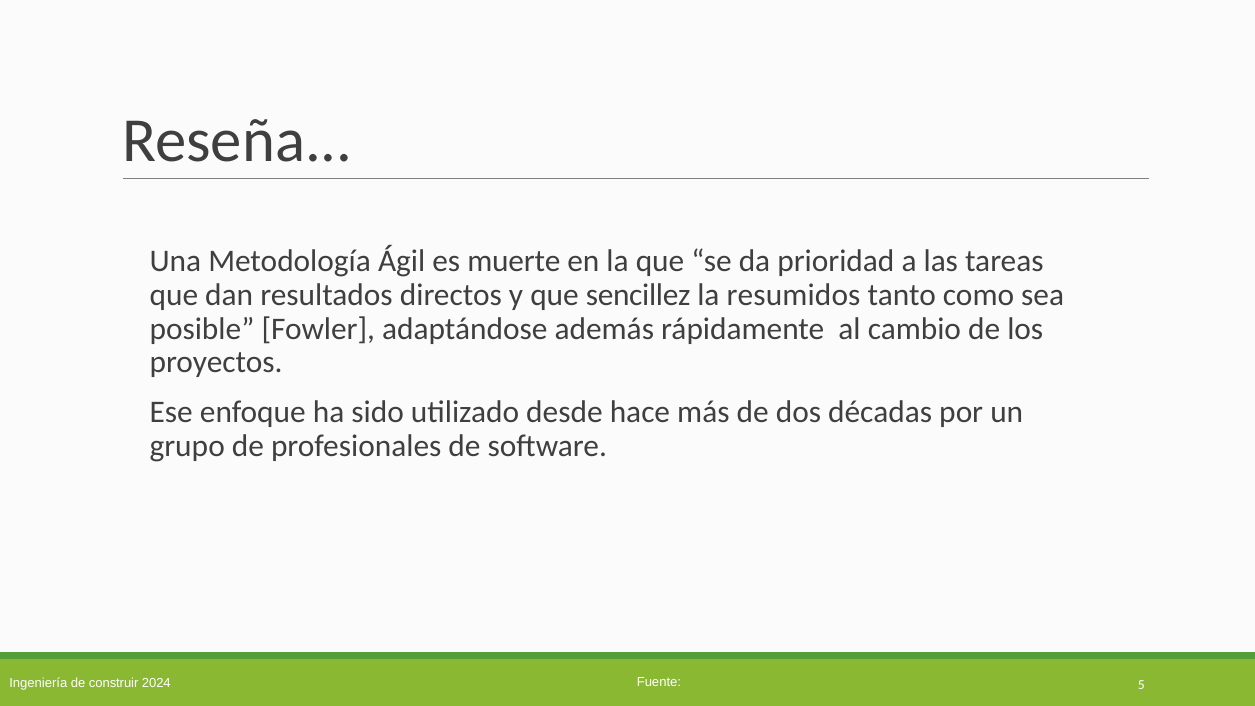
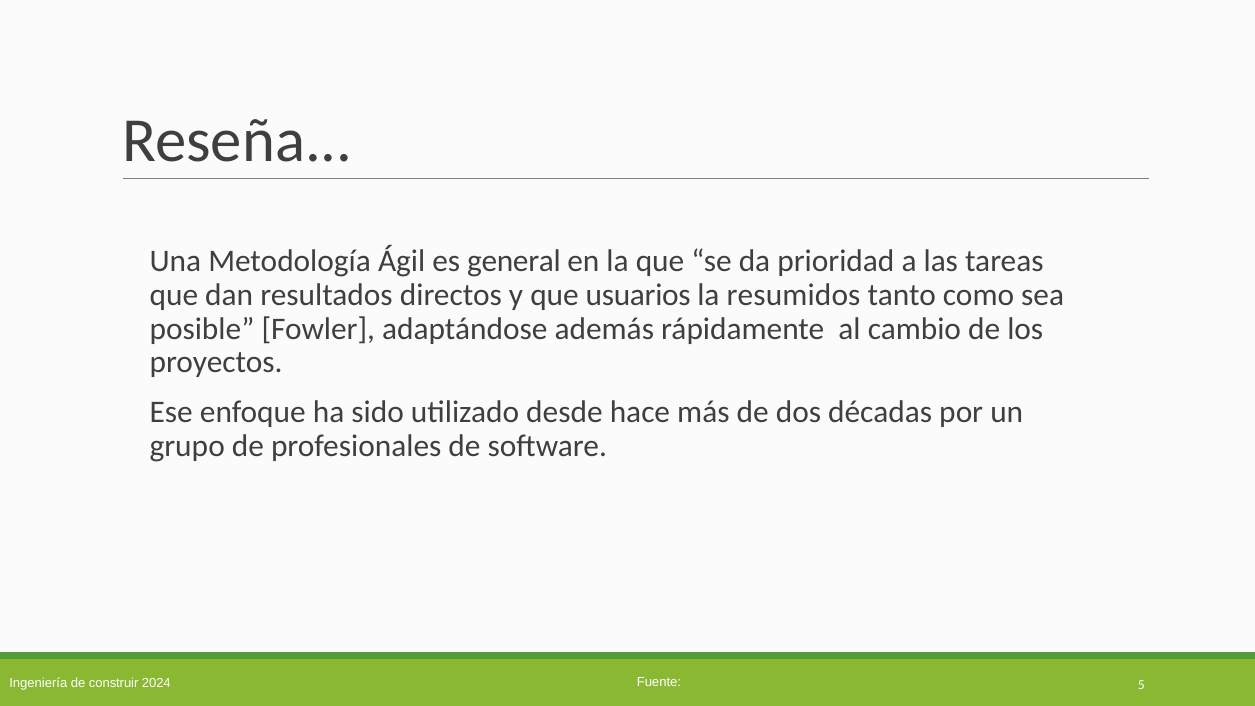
muerte: muerte -> general (514, 261)
sencillez: sencillez -> usuarios (638, 295)
